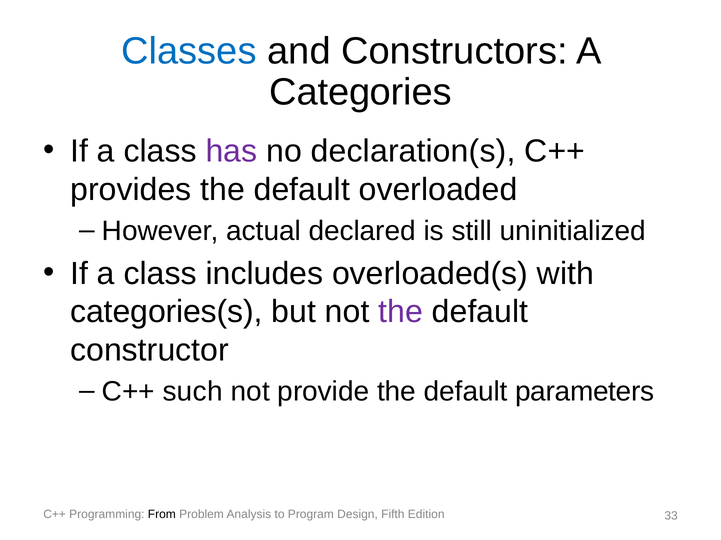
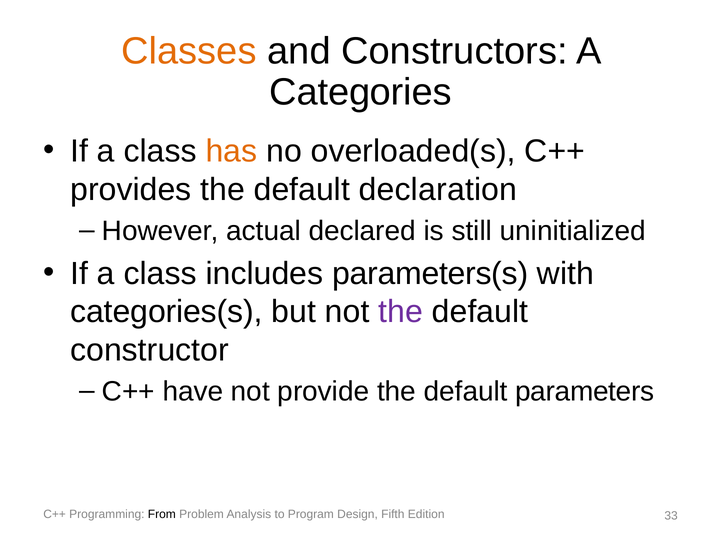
Classes colour: blue -> orange (189, 51)
has colour: purple -> orange (231, 151)
declaration(s: declaration(s -> overloaded(s (413, 151)
overloaded: overloaded -> declaration (438, 190)
overloaded(s: overloaded(s -> parameters(s (430, 274)
such: such -> have (193, 392)
